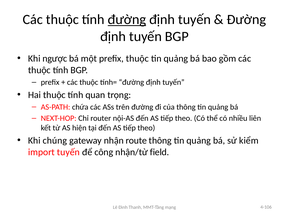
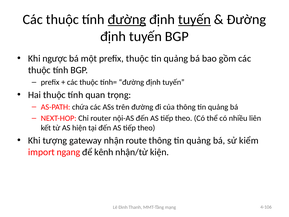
tuyến underline: none -> present (194, 20)
chúng: chúng -> tượng (55, 140)
import tuyến: tuyến -> ngang (68, 152)
công: công -> kênh (104, 152)
field: field -> kiện (160, 152)
